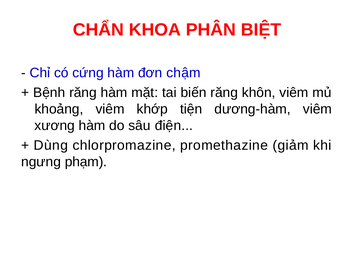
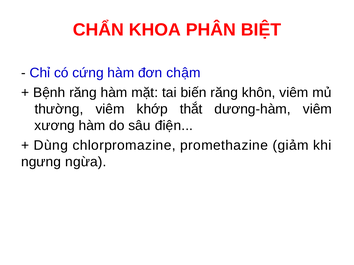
khoảng: khoảng -> thường (59, 109)
tiện: tiện -> thắt (191, 109)
phạm: phạm -> ngừa (86, 162)
